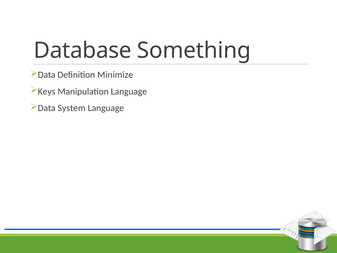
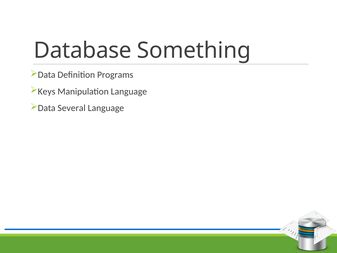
Minimize: Minimize -> Programs (115, 75)
System: System -> Several (72, 108)
